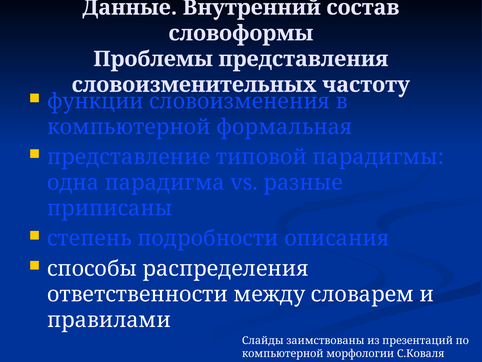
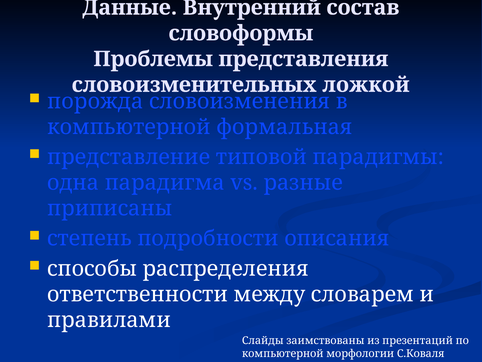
частоту: частоту -> ложкой (366, 85)
функции: функции -> порожда (95, 101)
